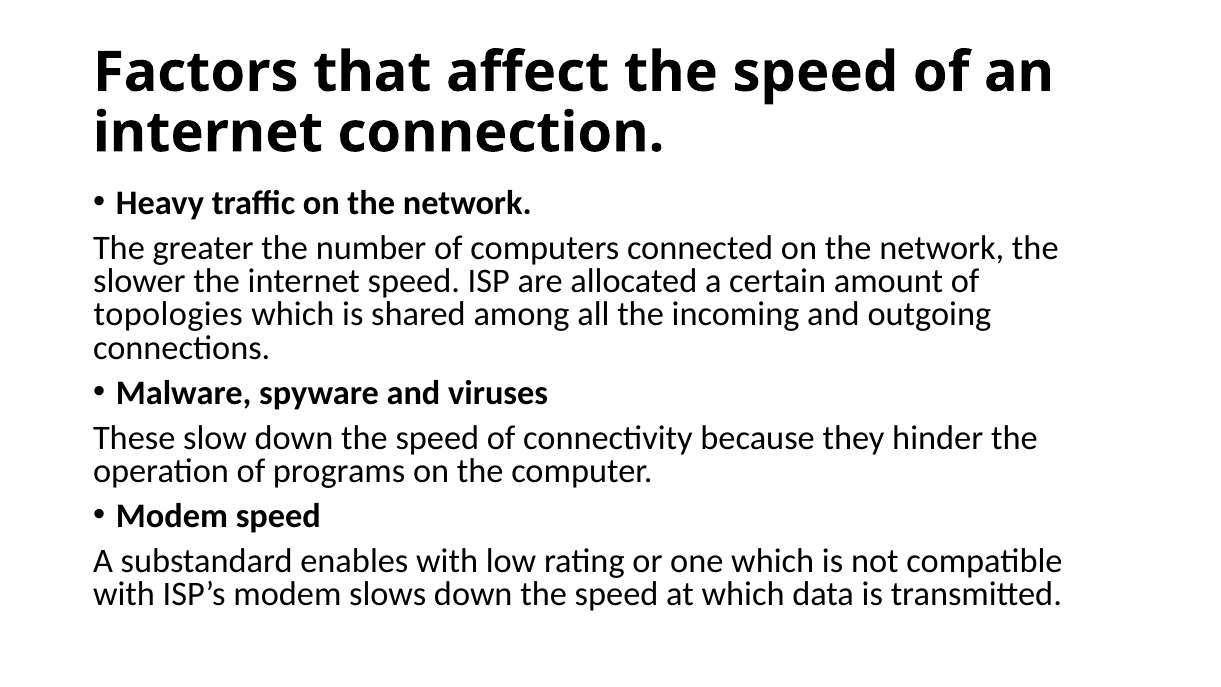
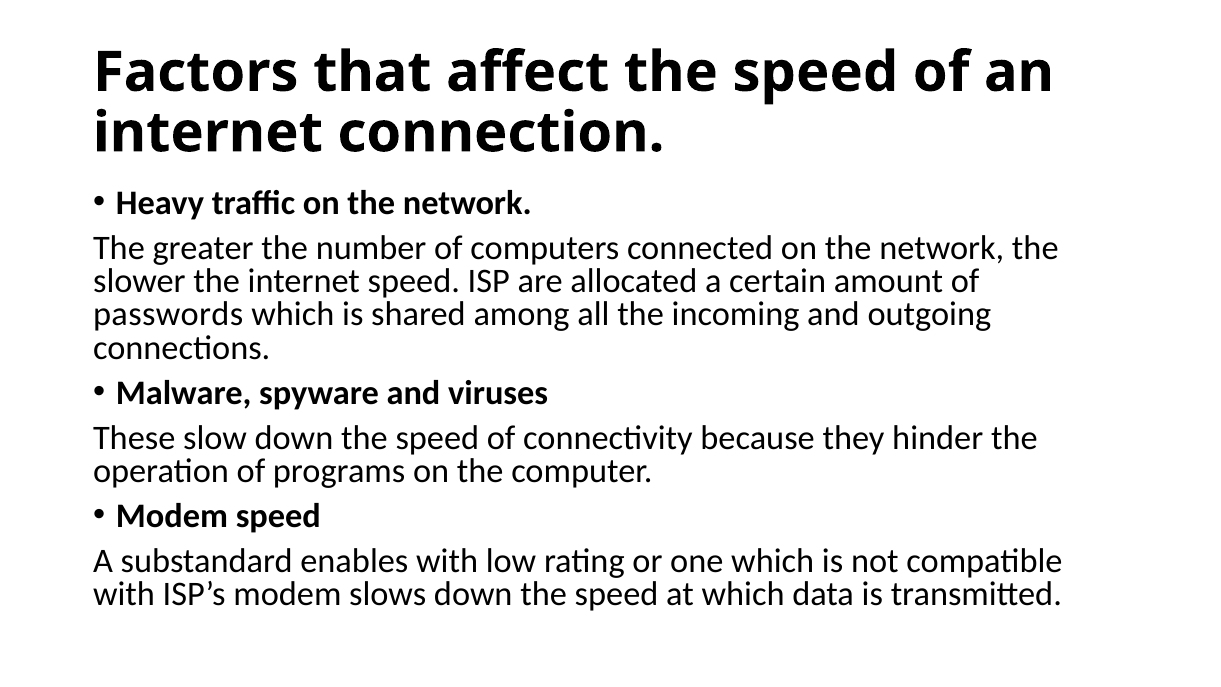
topologies: topologies -> passwords (168, 314)
